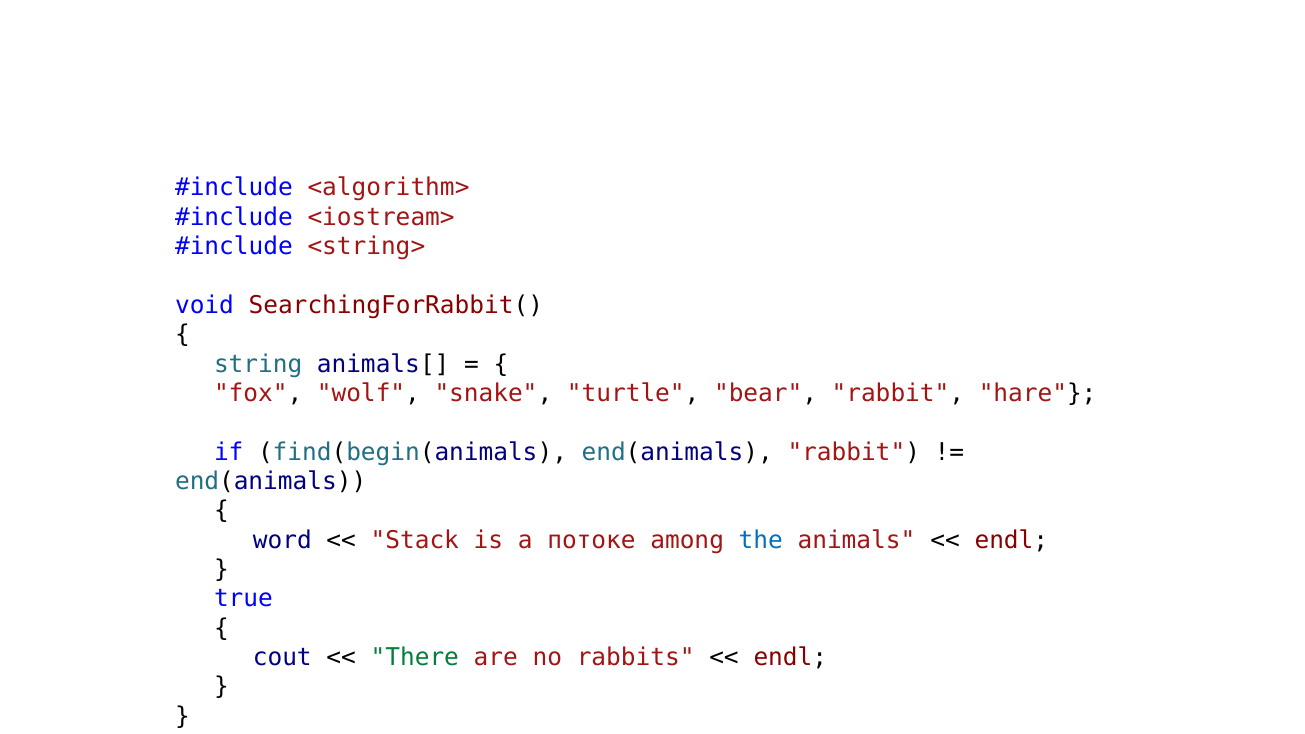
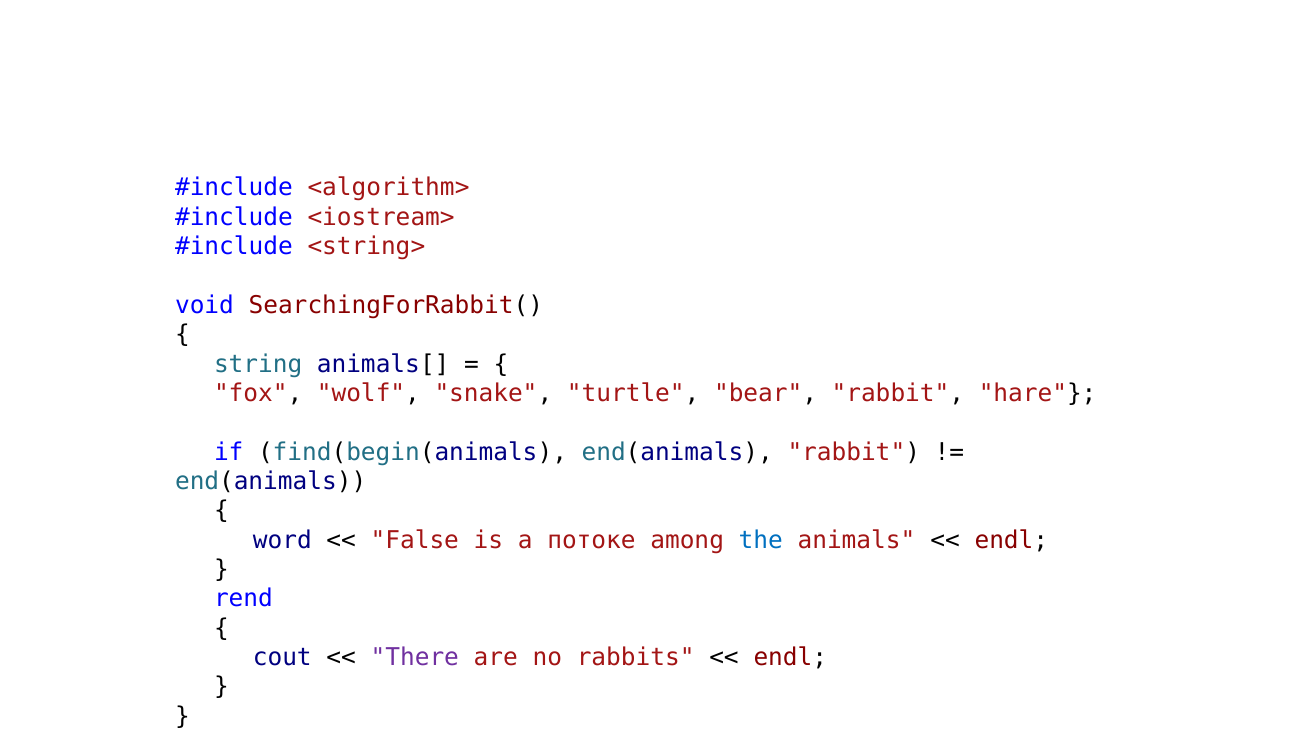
Stack: Stack -> False (415, 540)
true: true -> rend (243, 599)
There colour: green -> purple (415, 658)
